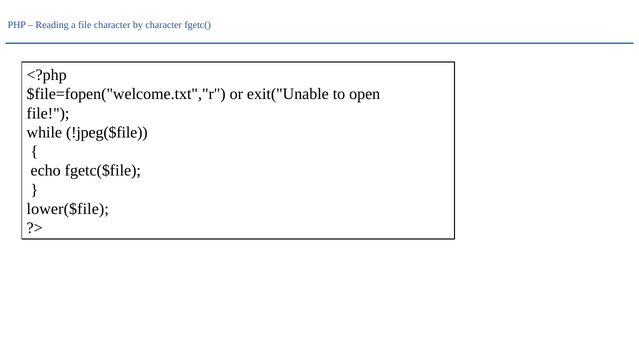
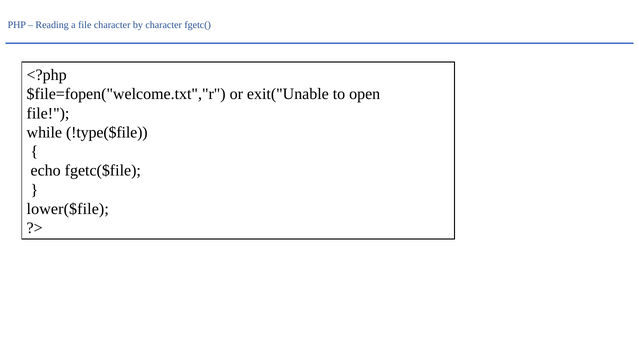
!jpeg($file: !jpeg($file -> !type($file (107, 133)
